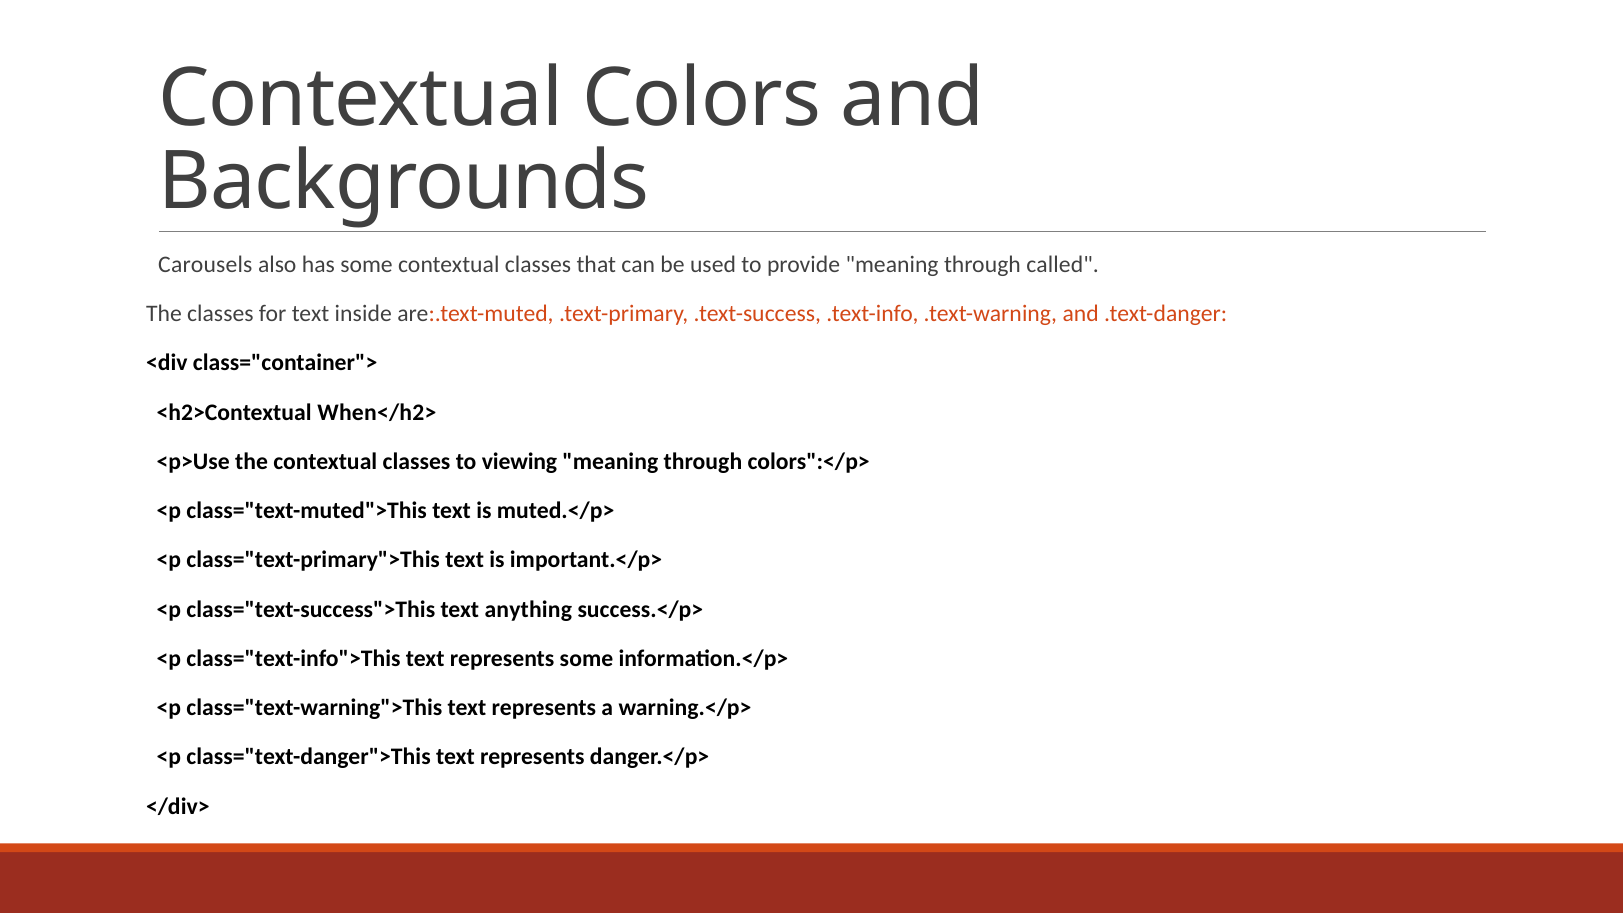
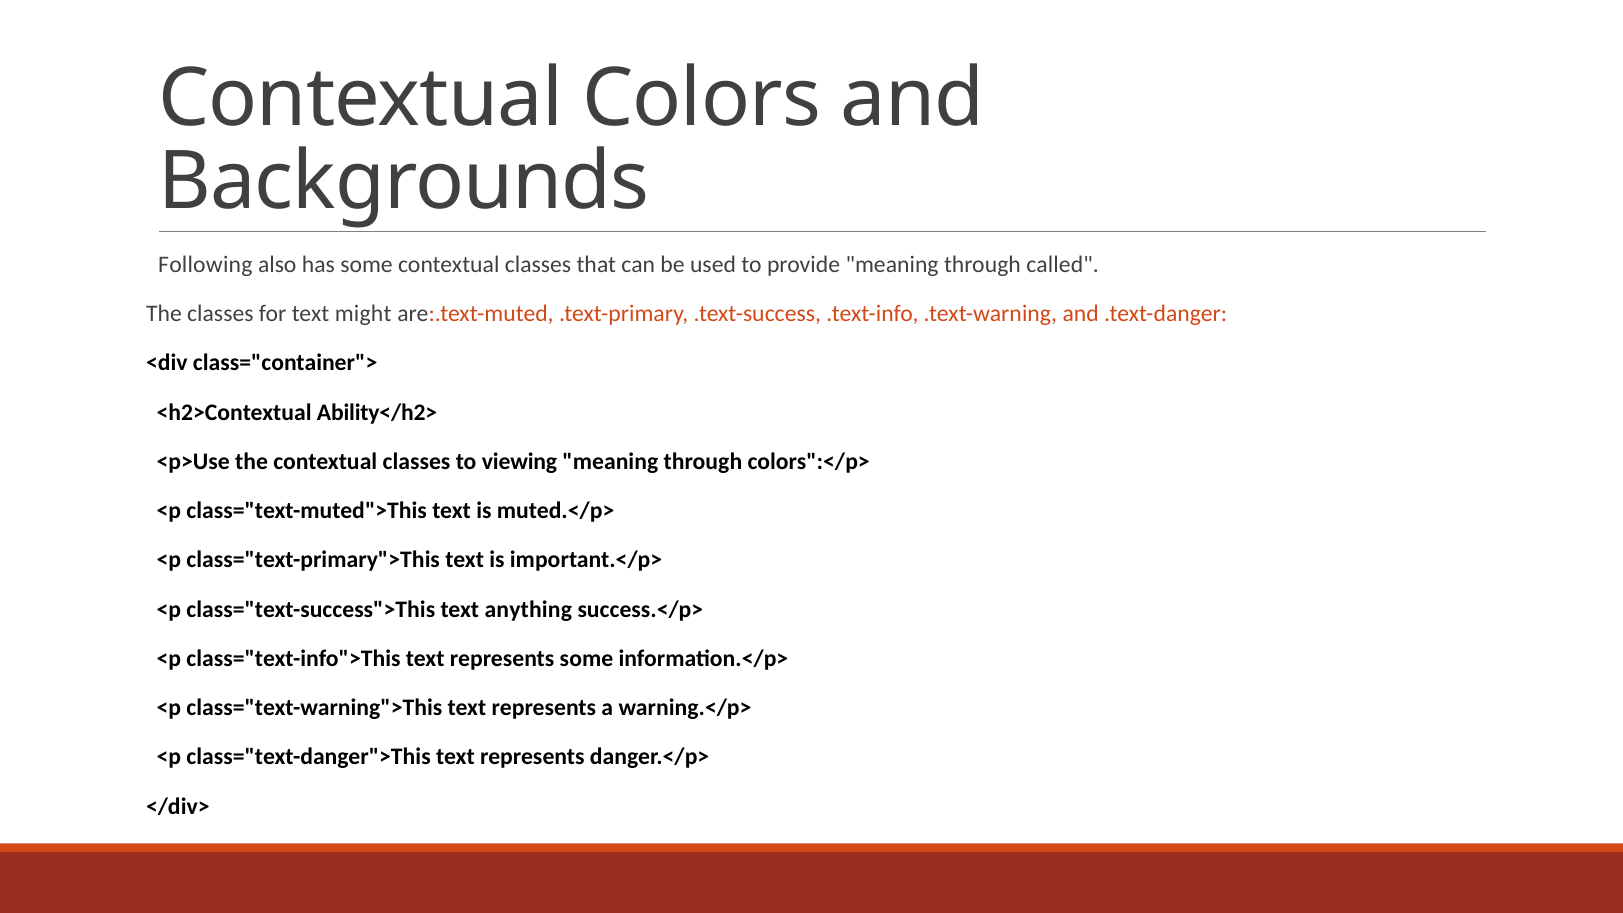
Carousels: Carousels -> Following (205, 264)
inside: inside -> might (363, 314)
When</h2>: When</h2> -> Ability</h2> (377, 412)
